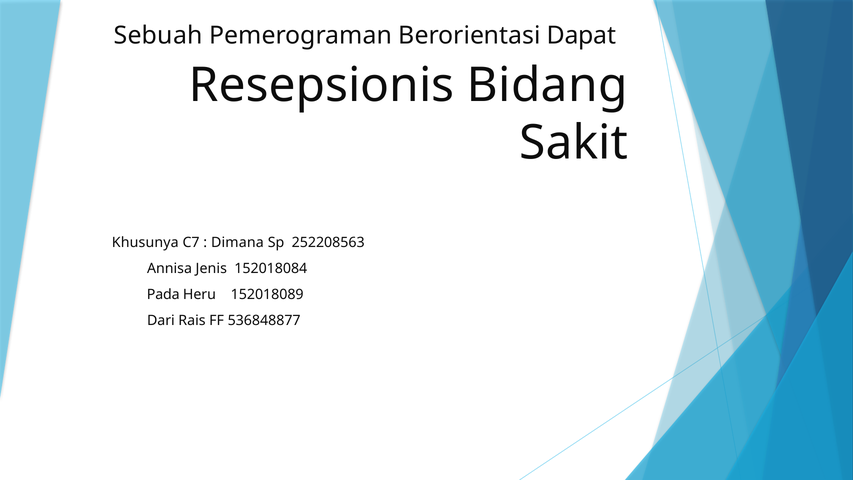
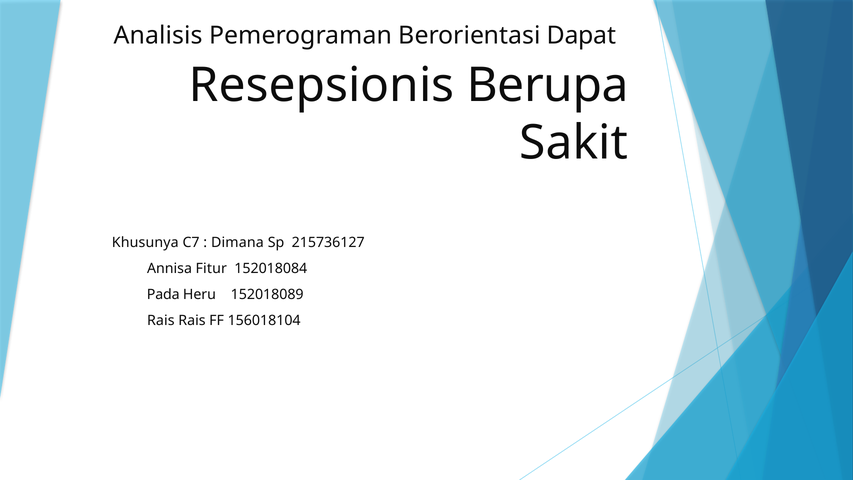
Sebuah: Sebuah -> Analisis (158, 35)
Bidang: Bidang -> Berupa (548, 85)
252208563: 252208563 -> 215736127 (328, 242)
Jenis: Jenis -> Fitur (211, 268)
Dari: Dari -> Rais (161, 320)
536848877: 536848877 -> 156018104 (264, 320)
